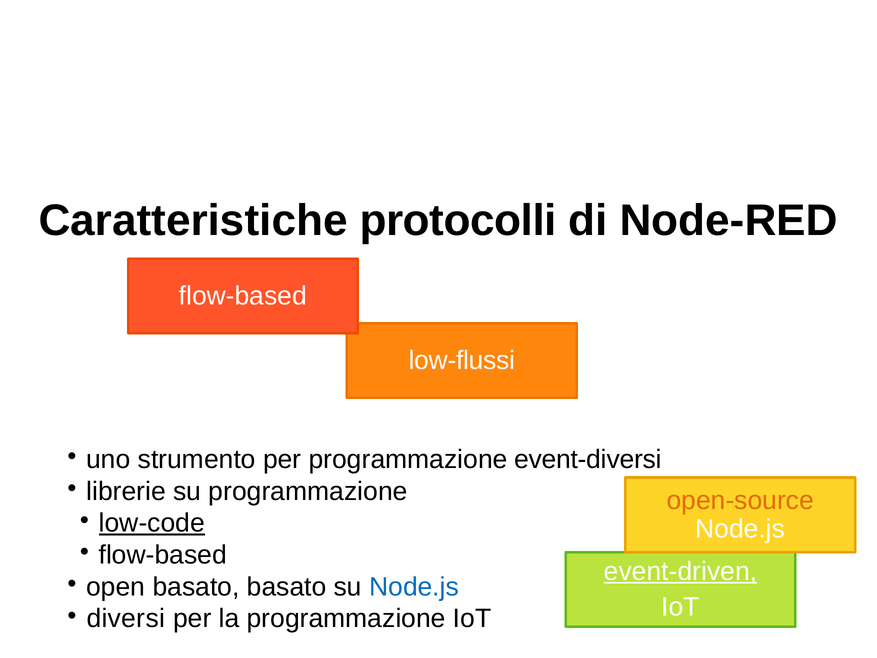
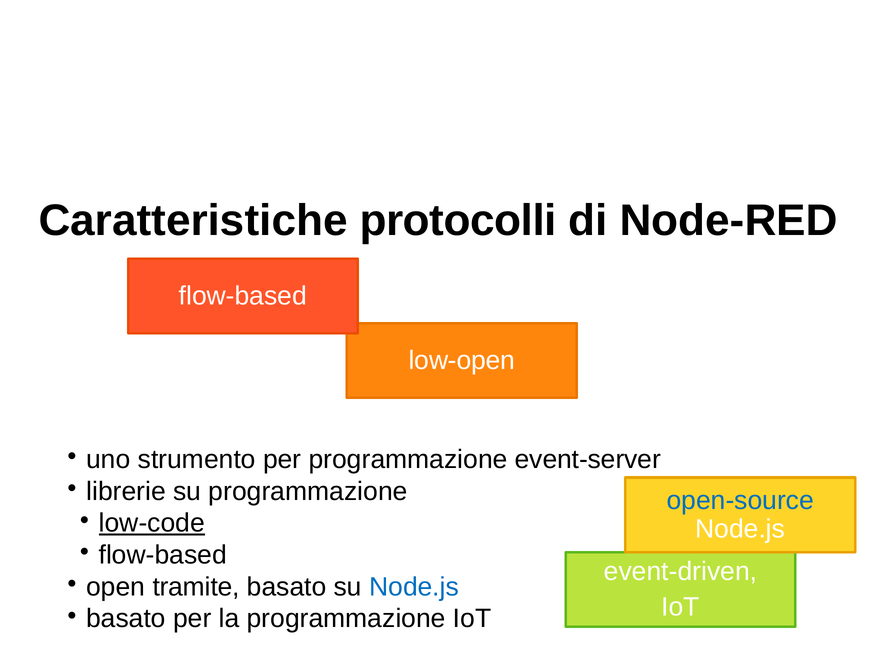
low-flussi: low-flussi -> low-open (462, 360)
event-diversi: event-diversi -> event-server (588, 459)
open-source colour: orange -> blue (740, 500)
event-driven underline: present -> none (681, 571)
open basato: basato -> tramite (196, 586)
diversi: diversi -> basato (126, 618)
